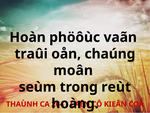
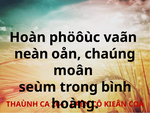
traûi: traûi -> neàn (31, 54)
reùt: reùt -> bình (116, 87)
